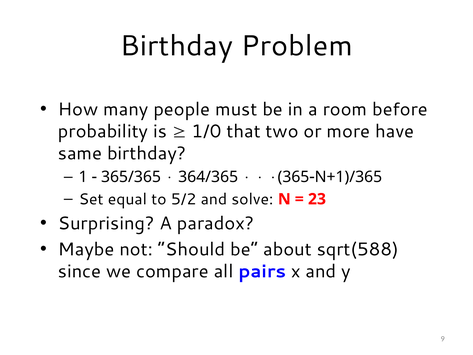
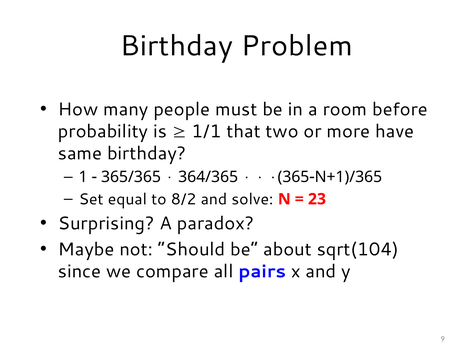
1/0: 1/0 -> 1/1 (207, 131)
5/2: 5/2 -> 8/2 (184, 199)
sqrt(588: sqrt(588 -> sqrt(104 (358, 249)
